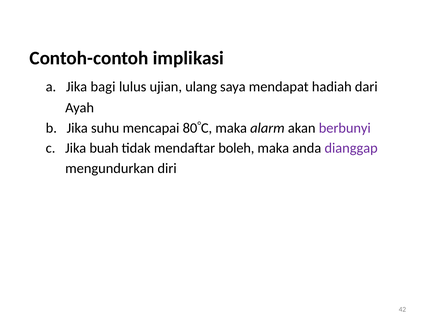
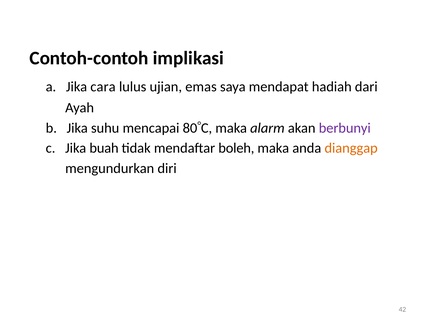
bagi: bagi -> cara (103, 87)
ulang: ulang -> emas (201, 87)
dianggap colour: purple -> orange (351, 148)
